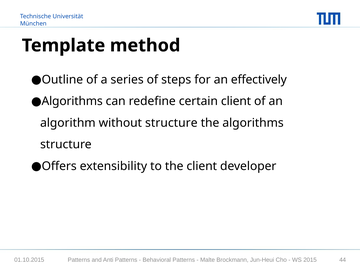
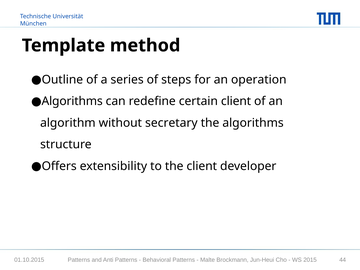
effectively: effectively -> operation (259, 80)
without structure: structure -> secretary (171, 123)
